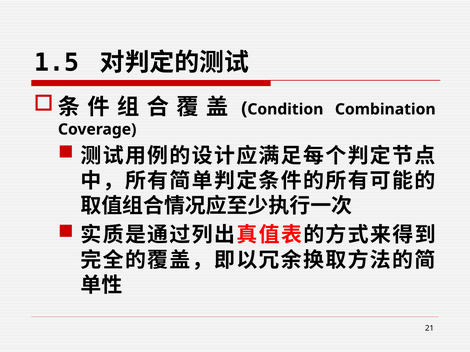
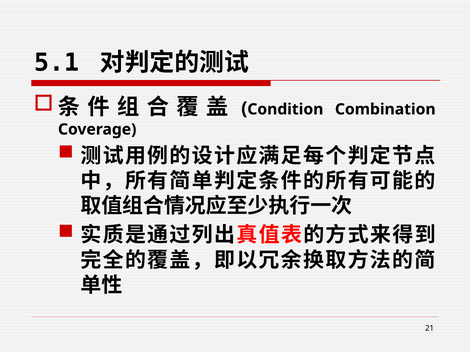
1.5: 1.5 -> 5.1 (57, 63)
